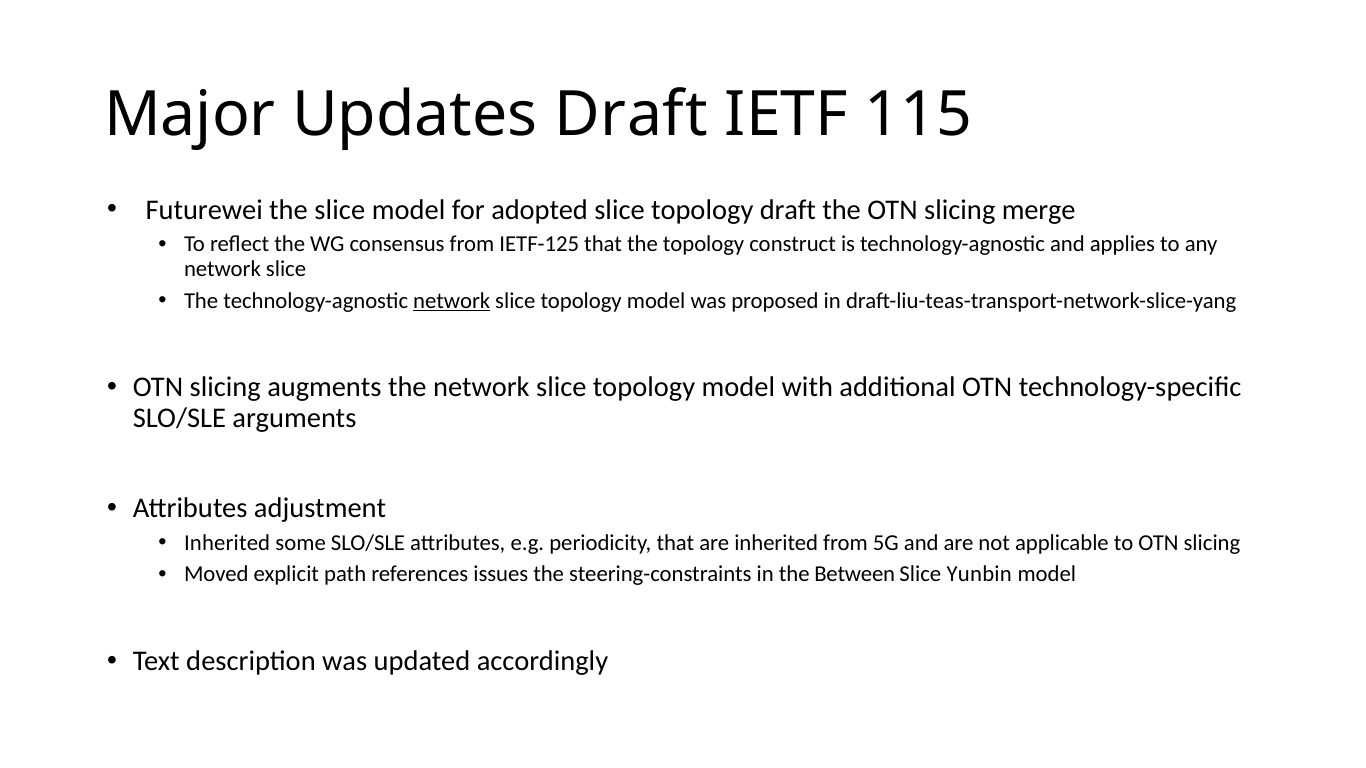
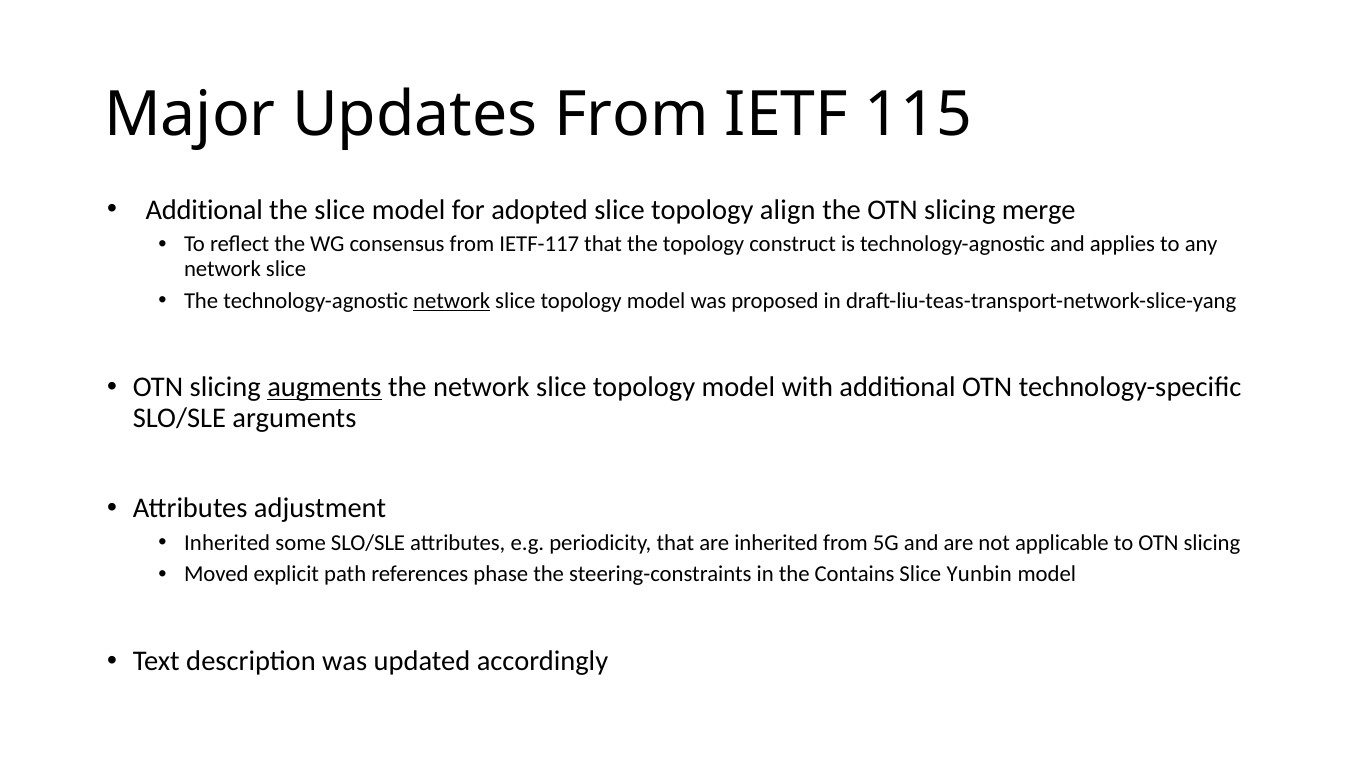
Updates Draft: Draft -> From (631, 115)
Futurewei: Futurewei -> Additional (204, 210)
topology draft: draft -> align (788, 210)
IETF-125: IETF-125 -> IETF-117 (539, 245)
augments underline: none -> present (324, 388)
issues: issues -> phase (501, 575)
Between: Between -> Contains (855, 575)
